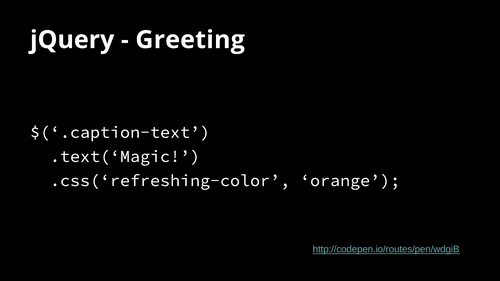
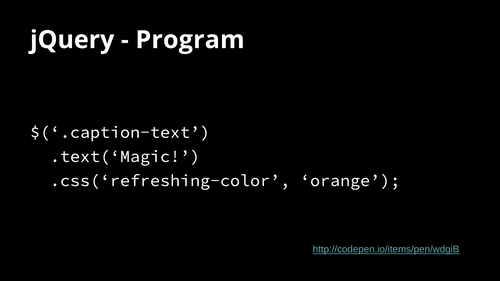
Greeting: Greeting -> Program (190, 40)
http://codepen.io/routes/pen/wdgiB: http://codepen.io/routes/pen/wdgiB -> http://codepen.io/items/pen/wdgiB (386, 250)
